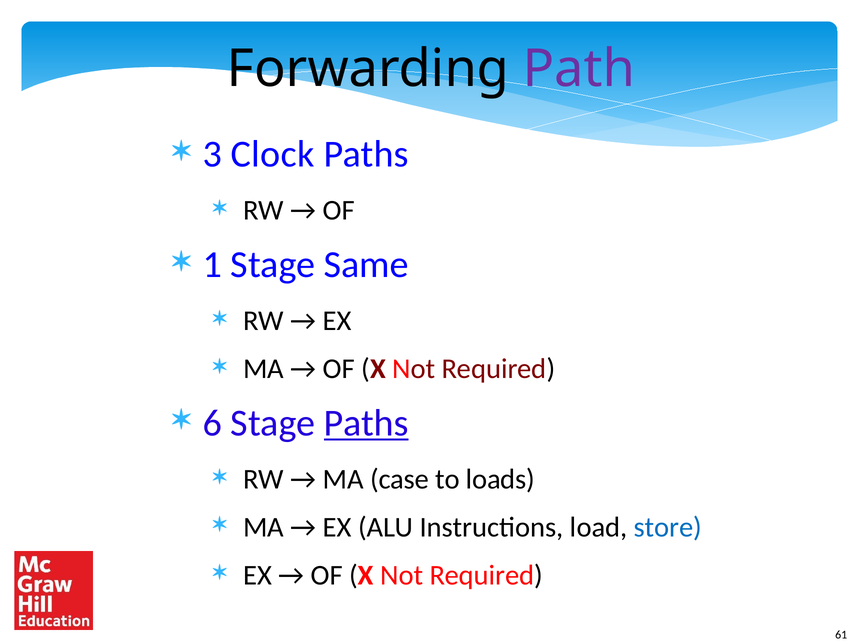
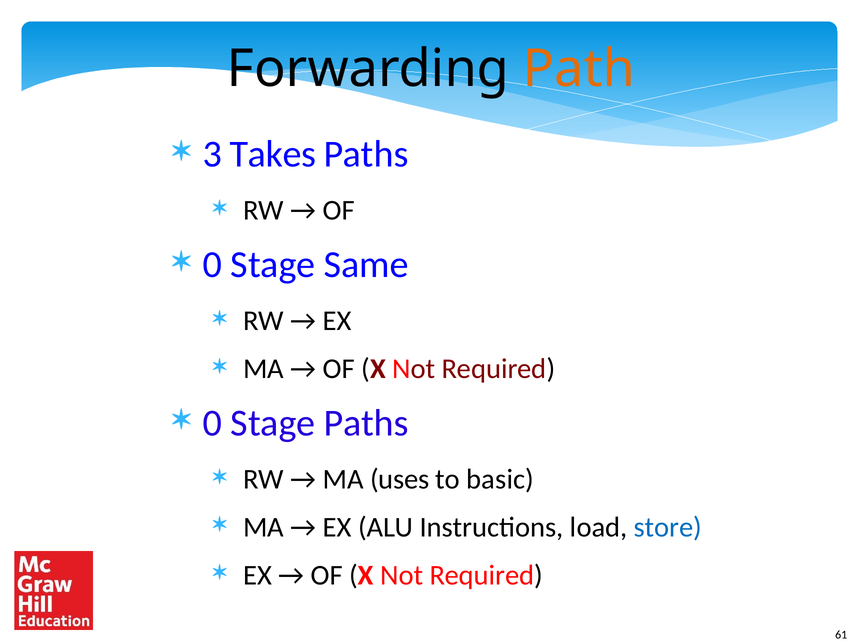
Path colour: purple -> orange (579, 69)
Clock: Clock -> Takes (273, 154)
1: 1 -> 0 (212, 264)
6: 6 -> 0 (212, 423)
Paths underline: present -> none (366, 423)
case: case -> uses (400, 479)
loads: loads -> basic (500, 479)
